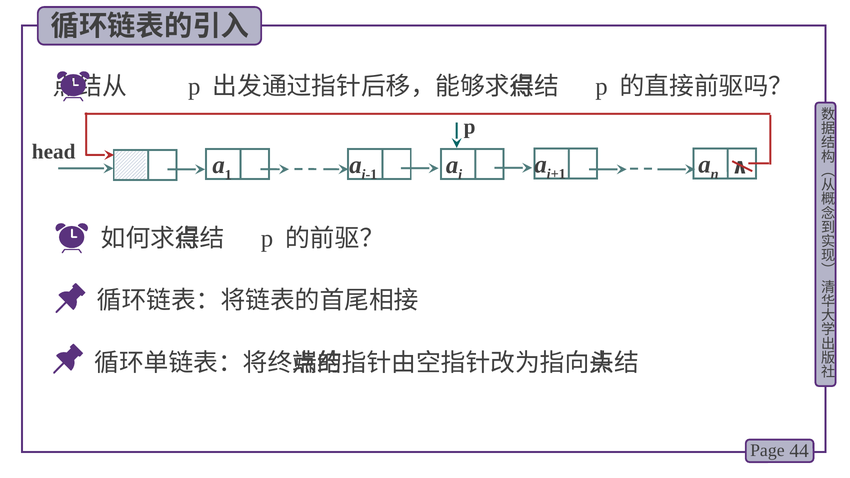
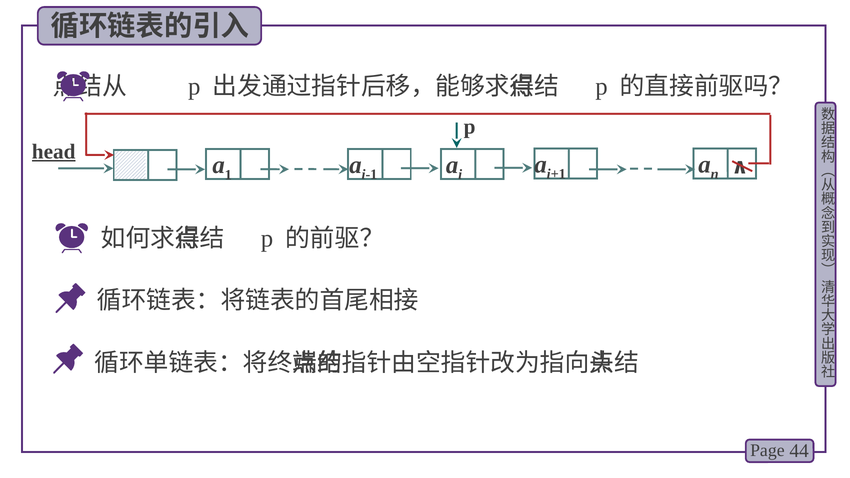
head underline: none -> present (54, 152)
